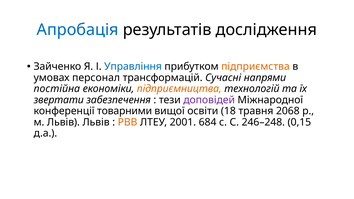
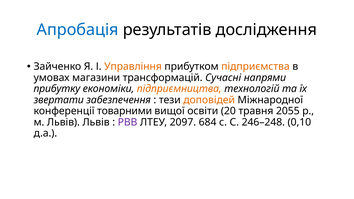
Управління colour: blue -> orange (133, 67)
персонал: персонал -> магазини (96, 78)
постійна: постійна -> прибутку (57, 89)
доповідей colour: purple -> orange (209, 100)
18: 18 -> 20 (228, 111)
2068: 2068 -> 2055 (288, 111)
РВВ colour: orange -> purple (128, 122)
2001: 2001 -> 2097 (183, 122)
0,15: 0,15 -> 0,10 (299, 122)
